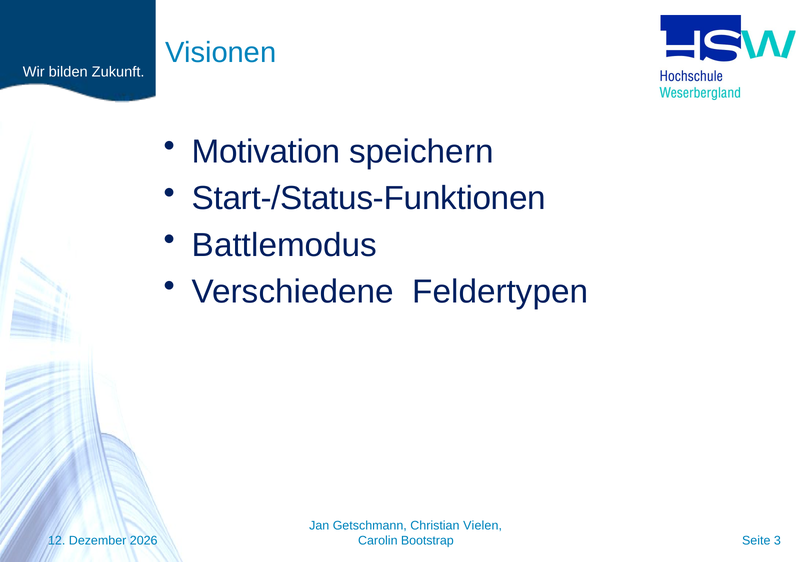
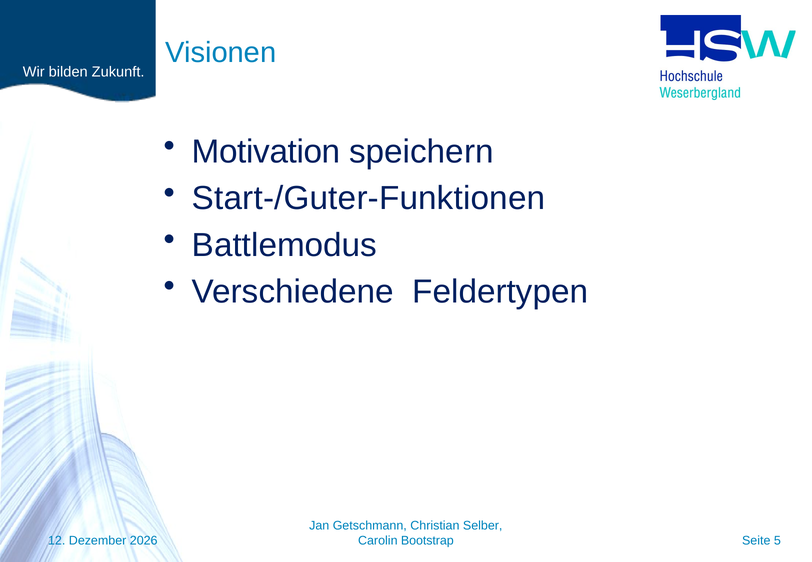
Start-/Status-Funktionen: Start-/Status-Funktionen -> Start-/Guter-Funktionen (369, 199)
Vielen: Vielen -> Selber (483, 526)
3: 3 -> 5 (777, 541)
